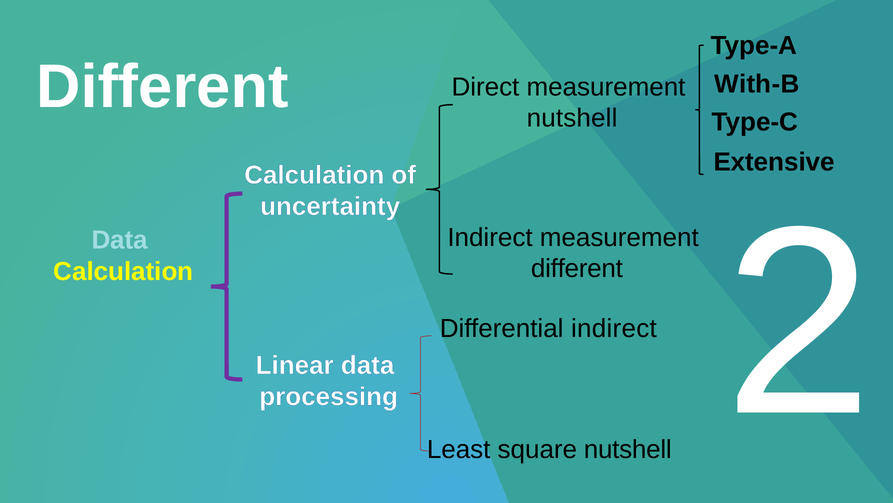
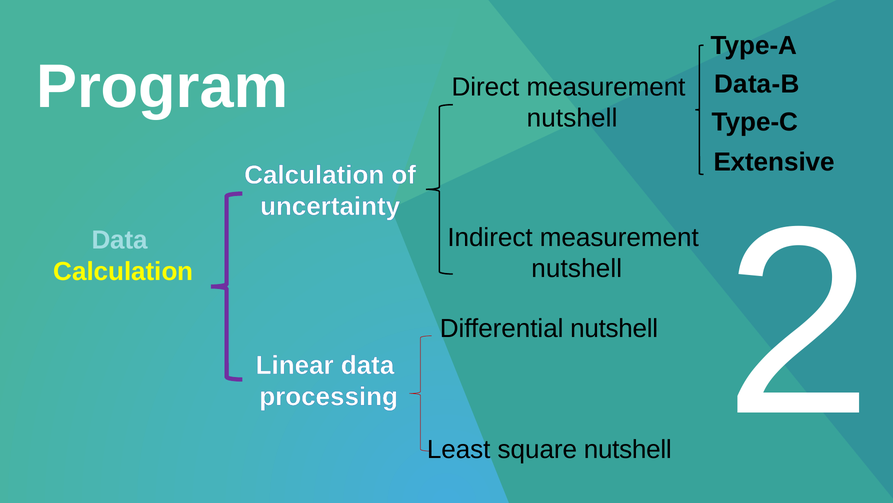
Different: Different -> Program (162, 87)
With-B: With-B -> Data-B (757, 84)
different: different -> nutshell (577, 268)
Differential indirect: indirect -> nutshell (614, 328)
